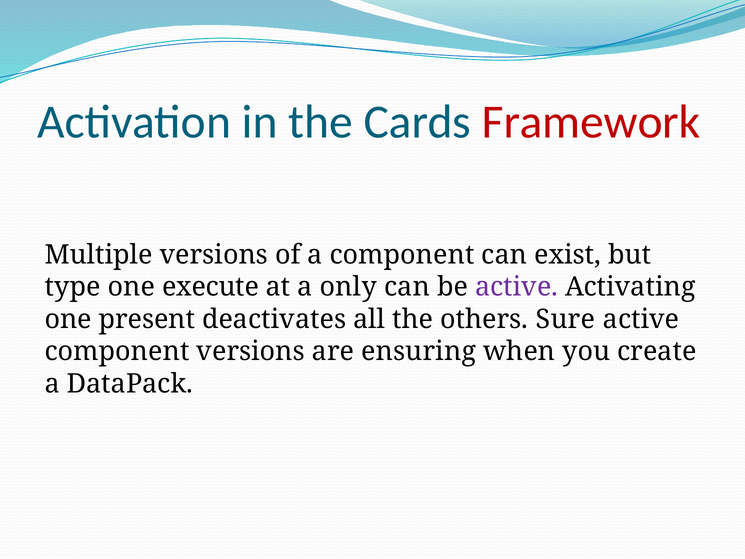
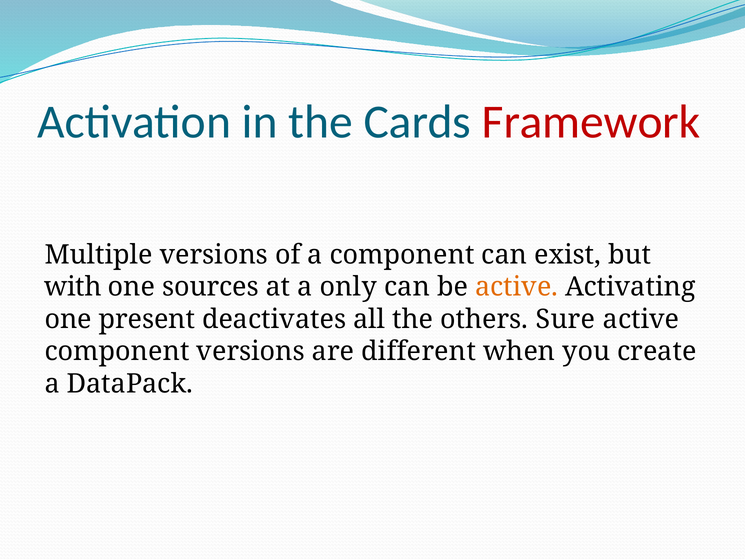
type: type -> with (73, 287)
execute: execute -> sources (211, 287)
active colour: purple -> orange (517, 287)
ensuring: ensuring -> different (419, 351)
